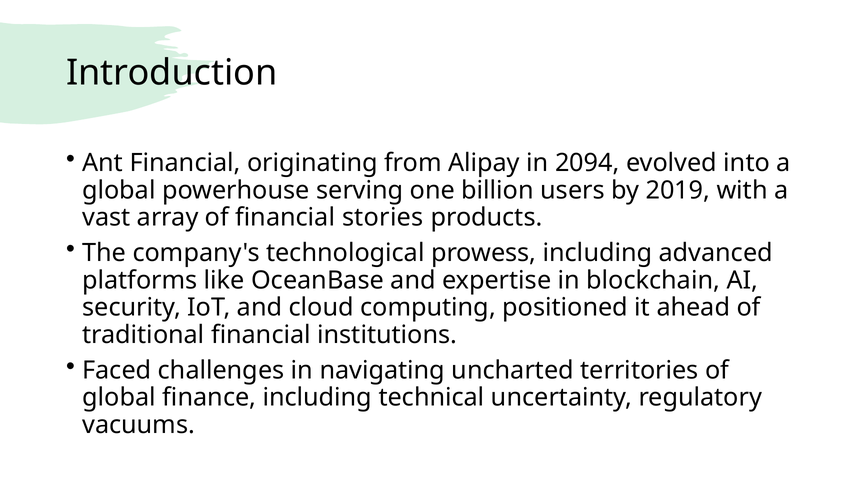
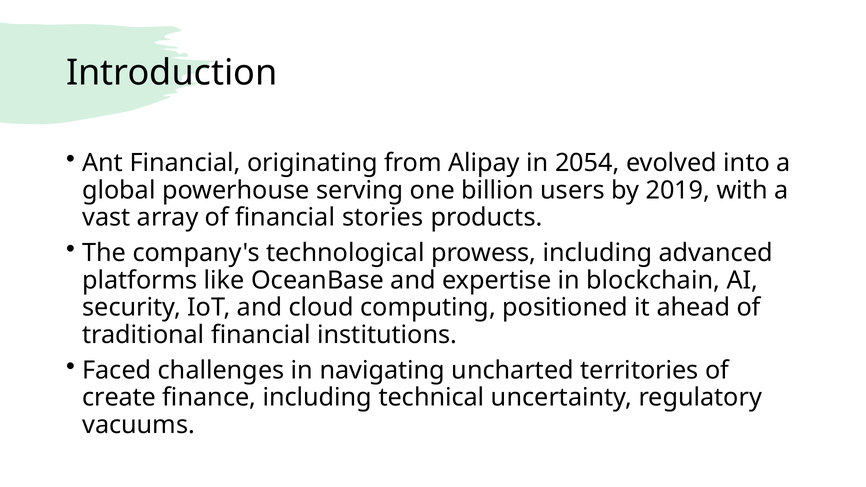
2094: 2094 -> 2054 (587, 163)
global: global -> create (119, 398)
